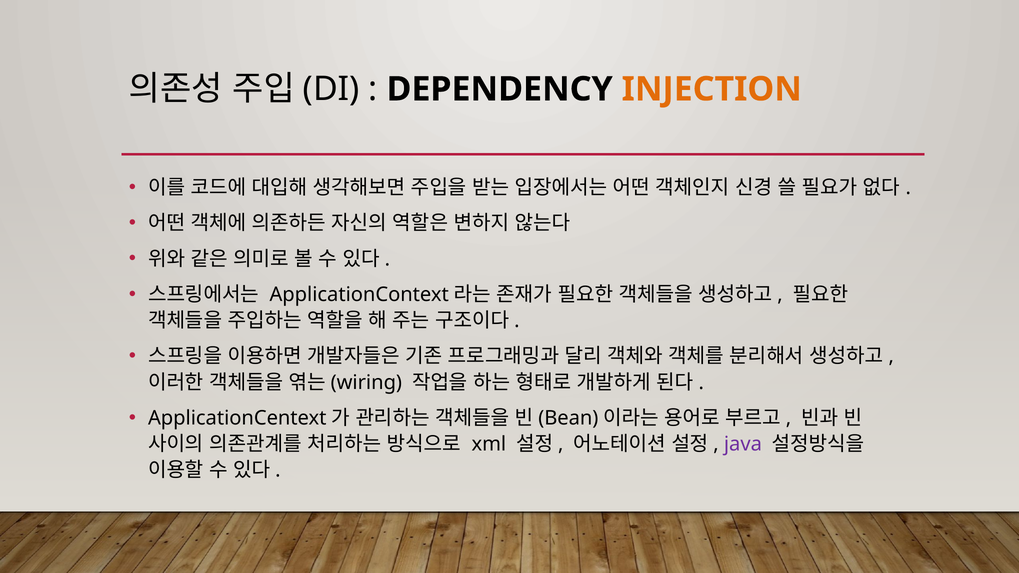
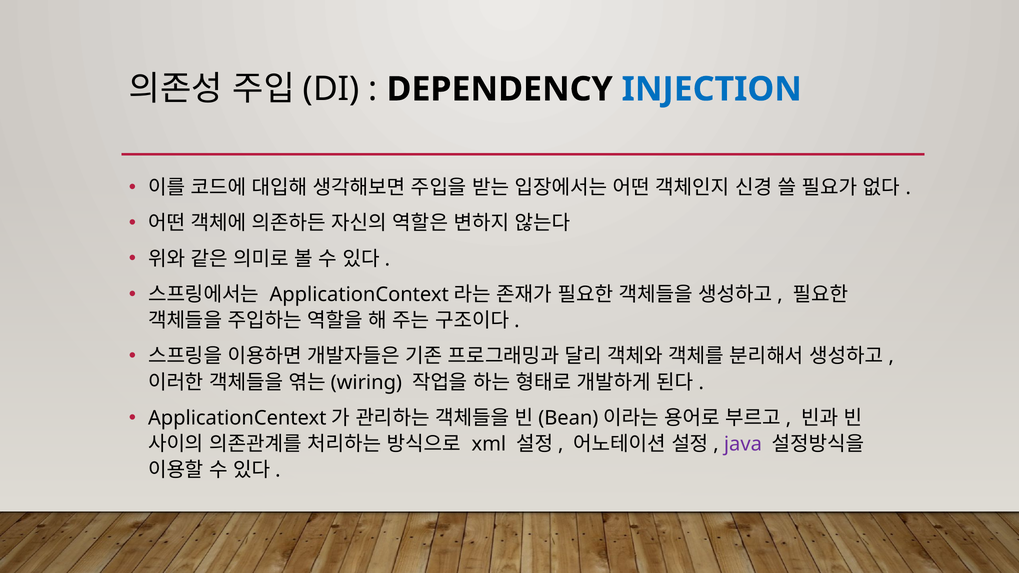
INJECTION colour: orange -> blue (712, 89)
